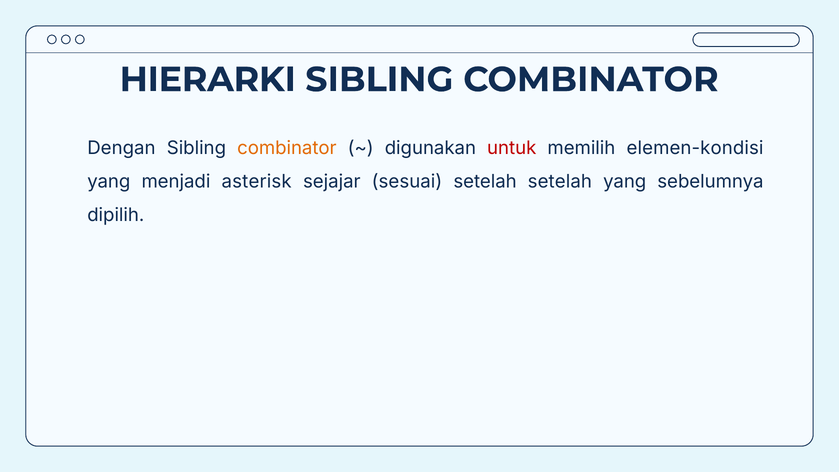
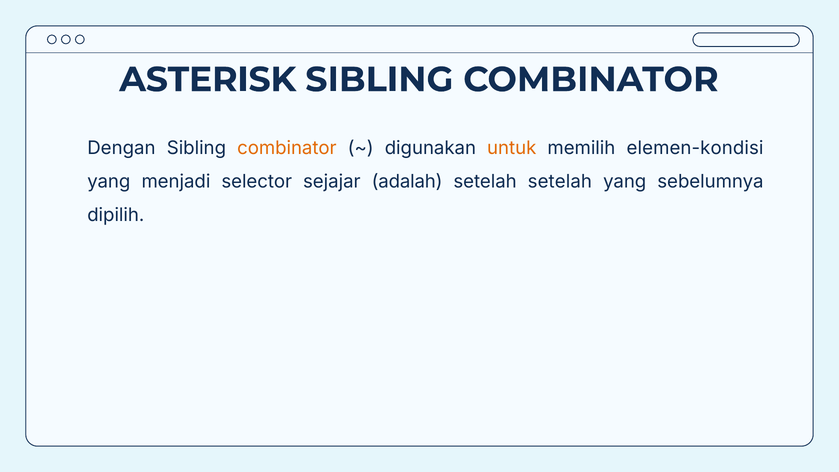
HIERARKI: HIERARKI -> ASTERISK (208, 80)
untuk colour: red -> orange (512, 148)
asterisk: asterisk -> selector (257, 181)
sesuai: sesuai -> adalah (407, 181)
